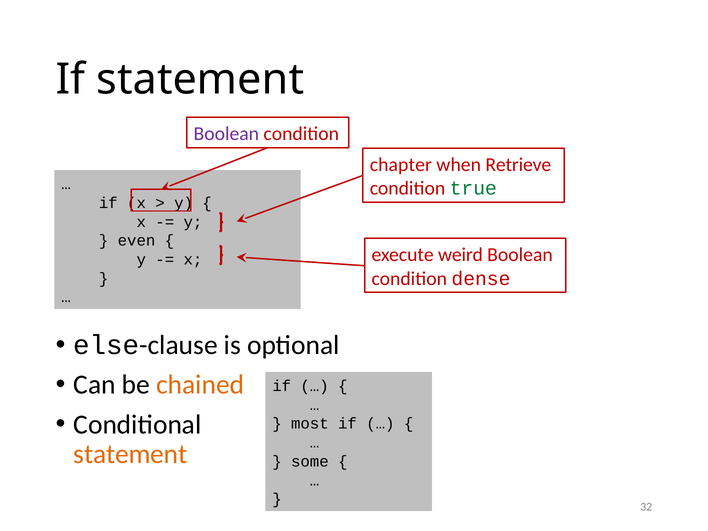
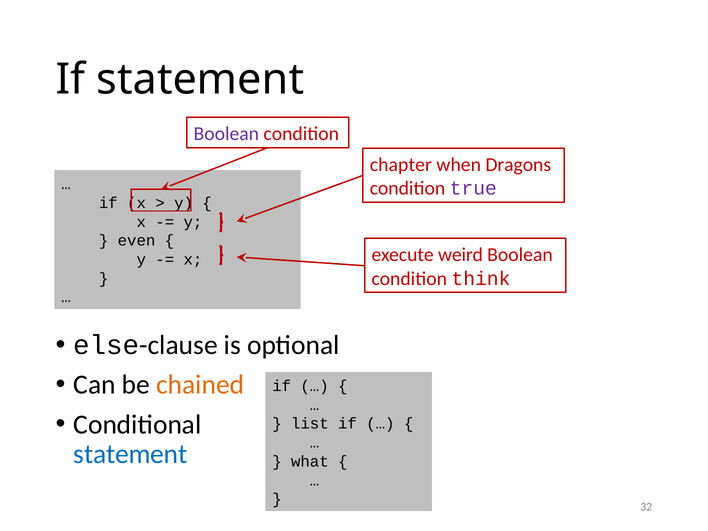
Retrieve: Retrieve -> Dragons (518, 165)
true colour: green -> purple (473, 188)
dense: dense -> think (481, 279)
most: most -> list (310, 424)
statement colour: orange -> blue (130, 454)
some: some -> what (310, 461)
